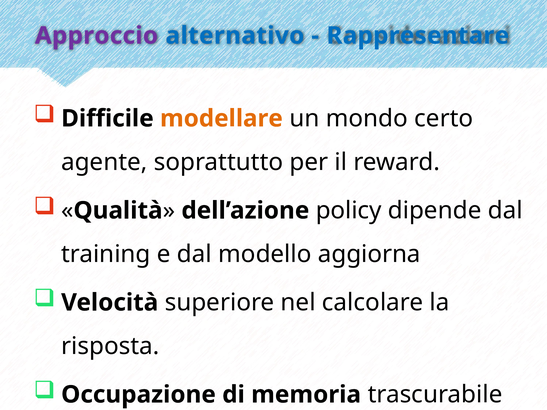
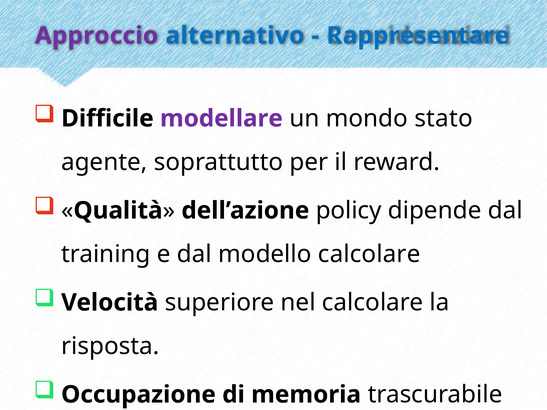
modellare colour: orange -> purple (221, 119)
certo: certo -> stato (444, 119)
modello aggiorna: aggiorna -> calcolare (369, 254)
